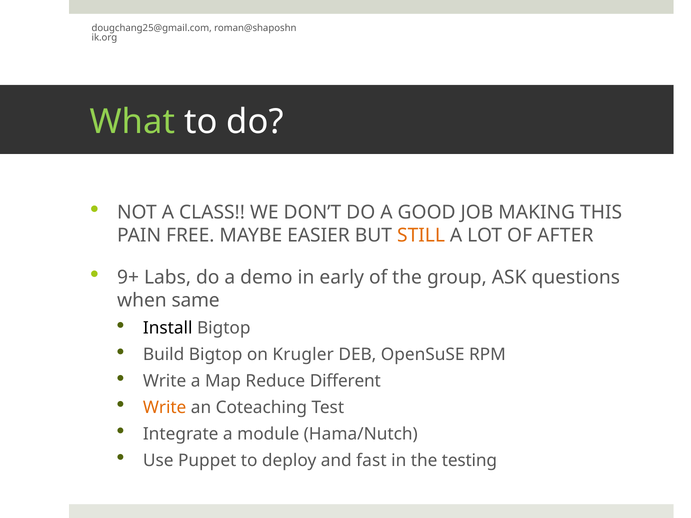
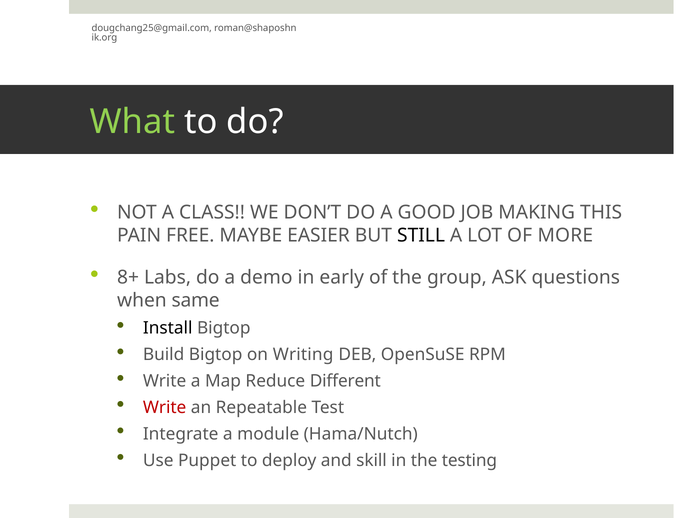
STILL colour: orange -> black (421, 236)
AFTER: AFTER -> MORE (565, 236)
9+: 9+ -> 8+ (128, 278)
Krugler: Krugler -> Writing (303, 355)
Write colour: orange -> red (165, 408)
Coteaching: Coteaching -> Repeatable (261, 408)
fast: fast -> skill (372, 461)
